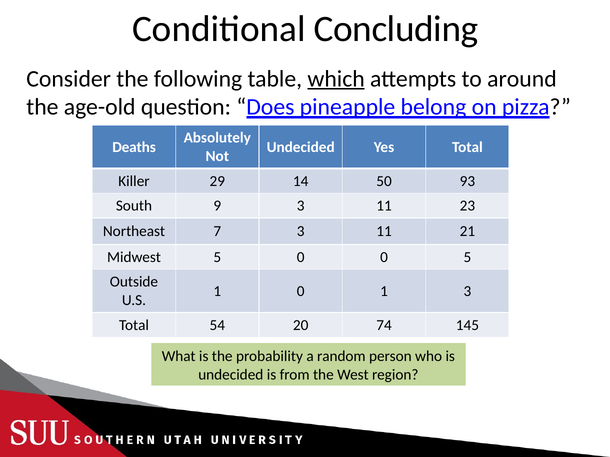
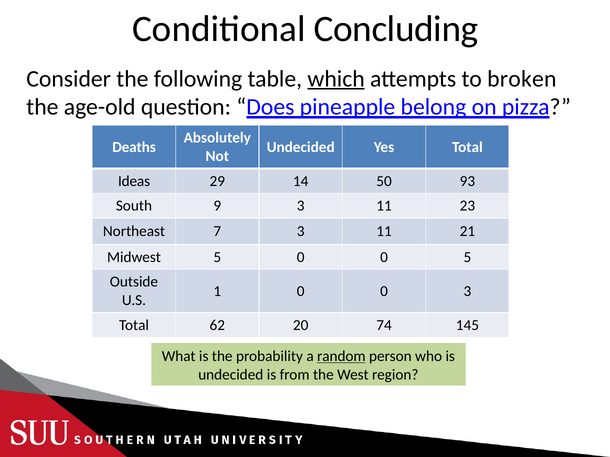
around: around -> broken (522, 79)
Killer: Killer -> Ideas (134, 181)
1 0 1: 1 -> 0 (384, 291)
54: 54 -> 62 (217, 325)
random underline: none -> present (341, 357)
